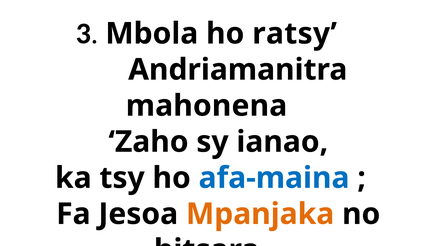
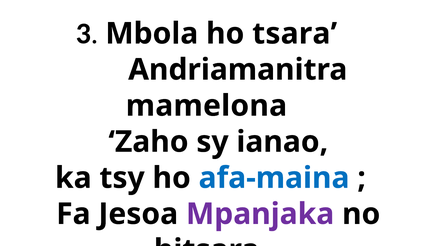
ho ratsy: ratsy -> tsara (295, 34)
mahonena: mahonena -> mamelona (206, 106)
Mpanjaka colour: orange -> purple (260, 214)
